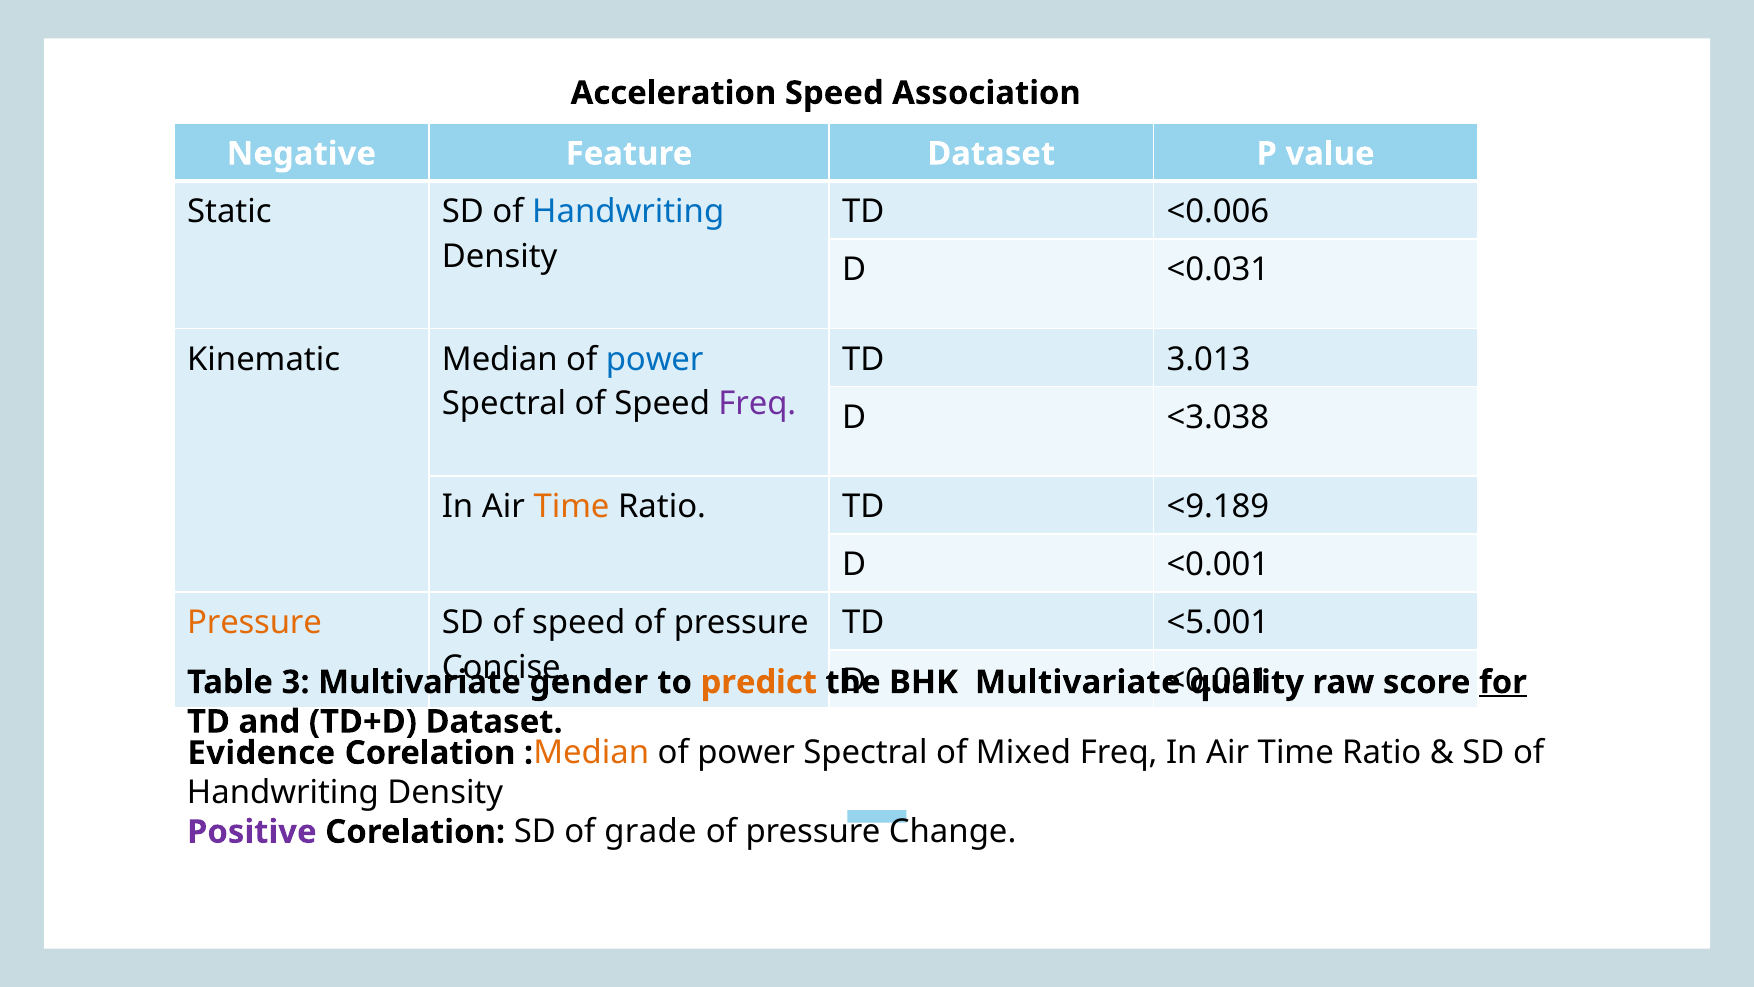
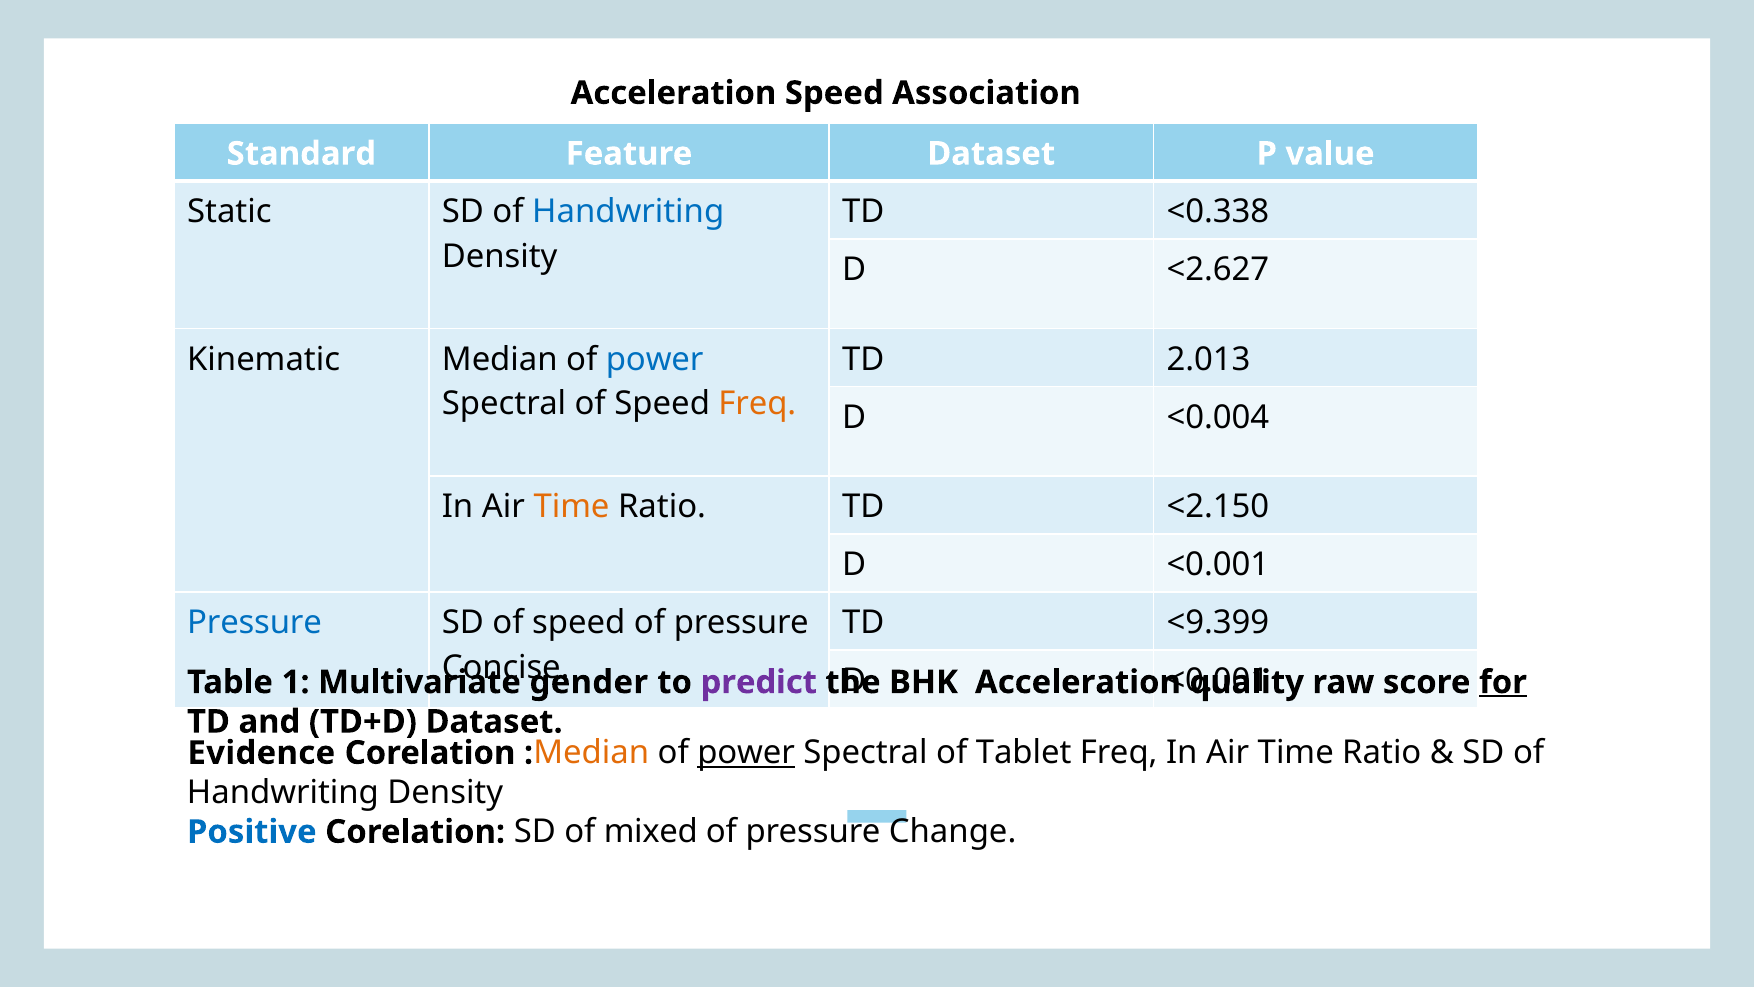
Negative: Negative -> Standard (301, 154)
<0.006: <0.006 -> <0.338 (1218, 212)
<0.031: <0.031 -> <2.627 (1218, 270)
3.013: 3.013 -> 2.013 (1209, 359)
Freq colour: purple -> orange (757, 404)
<3.038: <3.038 -> <0.004 (1218, 417)
<9.189: <9.189 -> <2.150 (1218, 507)
Pressure colour: orange -> blue (255, 622)
<5.001: <5.001 -> <9.399 (1218, 622)
3: 3 -> 1 (296, 682)
predict colour: orange -> purple (759, 682)
BHK Multivariate: Multivariate -> Acceleration (1078, 682)
power underline: none -> present (746, 753)
Mixed: Mixed -> Tablet (1024, 753)
Positive colour: purple -> blue (252, 832)
grade: grade -> mixed (651, 832)
